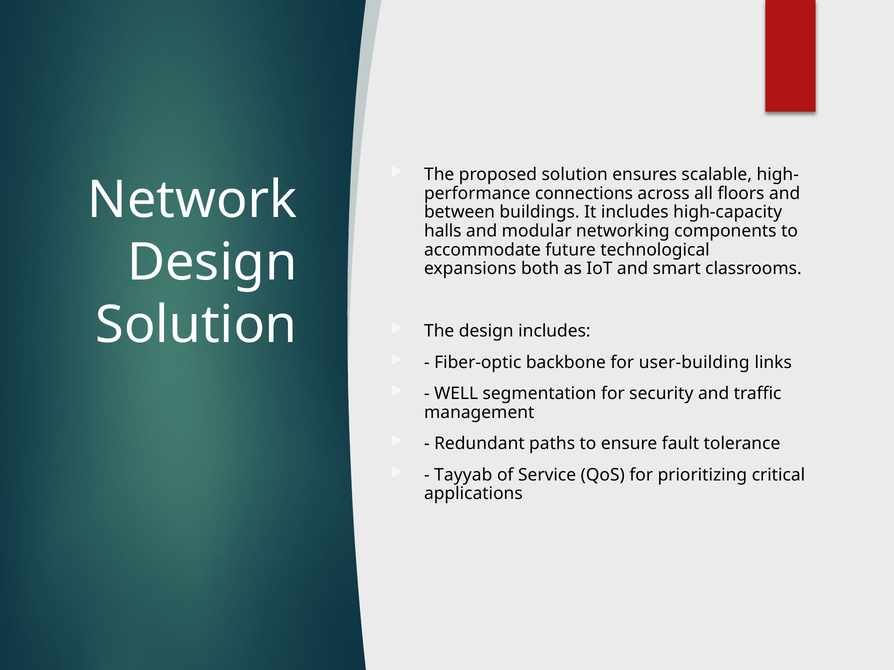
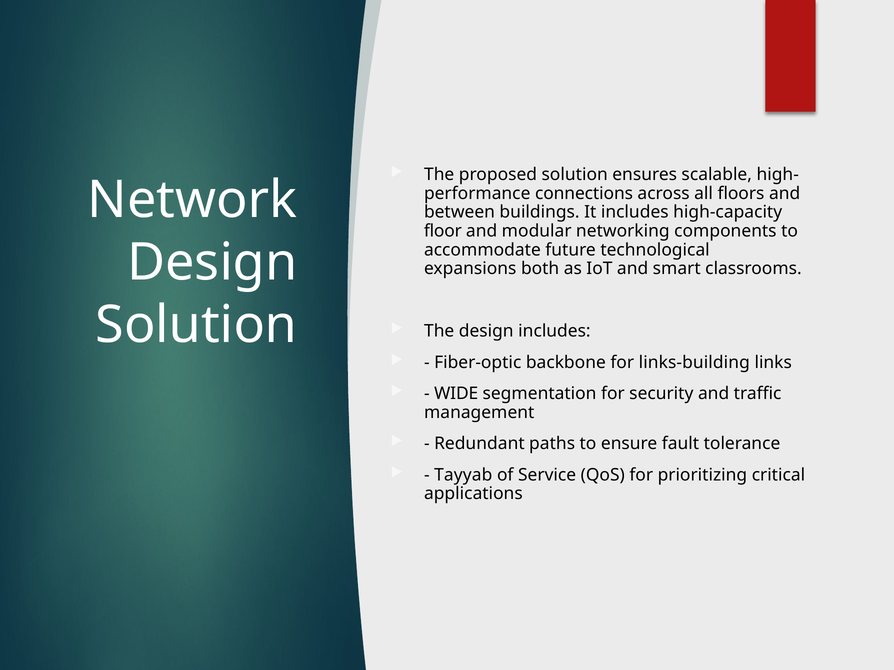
halls: halls -> floor (443, 231)
user-building: user-building -> links-building (694, 363)
WELL: WELL -> WIDE (456, 394)
